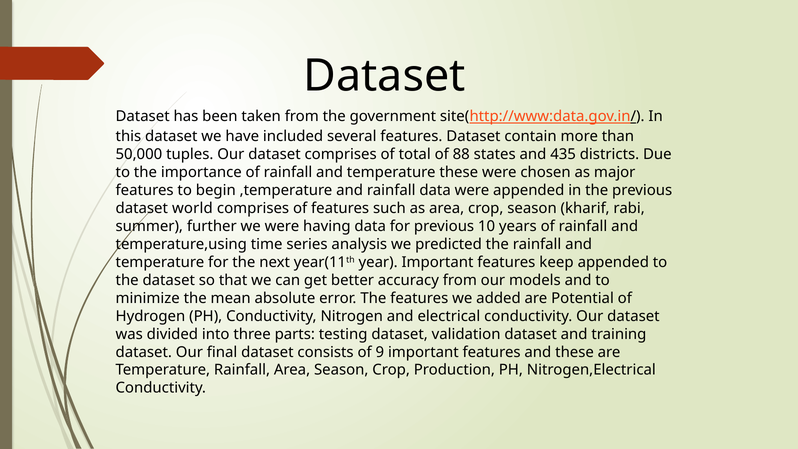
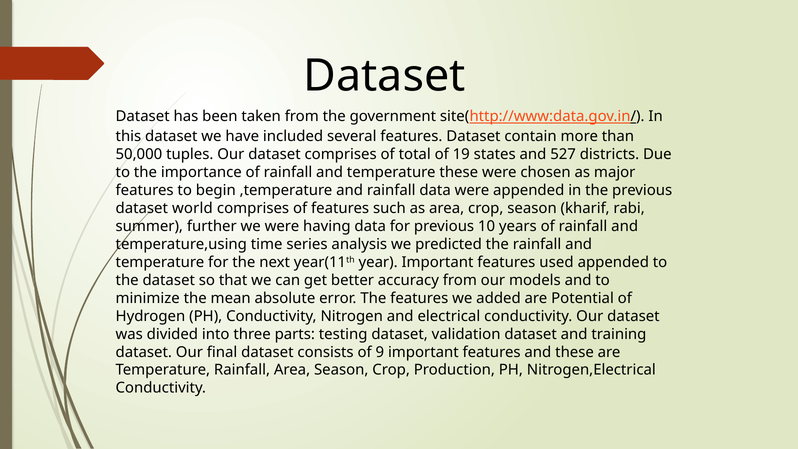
88: 88 -> 19 (461, 154)
435: 435 -> 527 (563, 154)
keep: keep -> used (556, 262)
